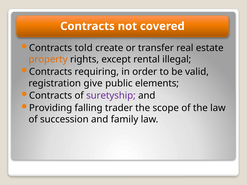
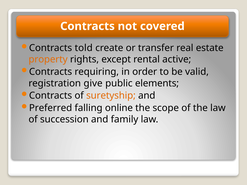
illegal: illegal -> active (177, 60)
suretyship colour: purple -> orange (111, 96)
Providing: Providing -> Preferred (51, 108)
trader: trader -> online (119, 108)
